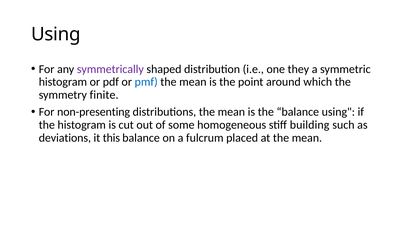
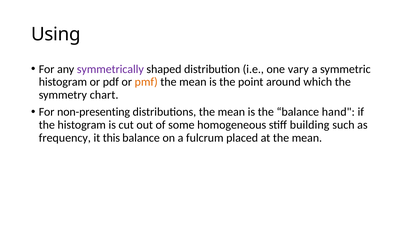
they: they -> vary (298, 69)
pmf colour: blue -> orange (146, 82)
finite: finite -> chart (104, 95)
balance using: using -> hand (338, 112)
deviations: deviations -> frequency (65, 138)
